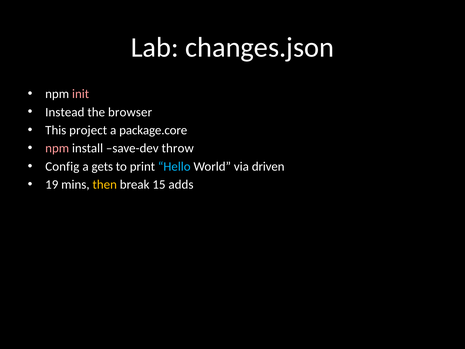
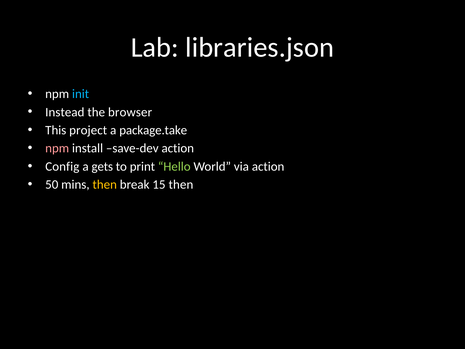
changes.json: changes.json -> libraries.json (260, 48)
init colour: pink -> light blue (81, 94)
package.core: package.core -> package.take (153, 130)
save-dev throw: throw -> action (178, 148)
Hello colour: light blue -> light green (174, 166)
via driven: driven -> action (268, 166)
19: 19 -> 50 (52, 184)
15 adds: adds -> then (181, 184)
